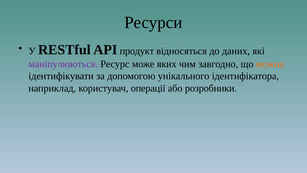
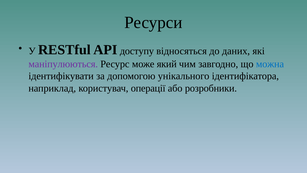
продукт: продукт -> доступу (137, 51)
яких: яких -> який (167, 64)
можна colour: orange -> blue (270, 64)
